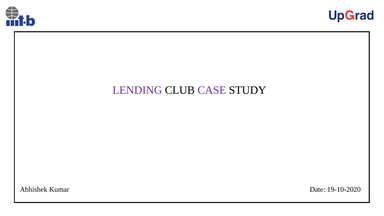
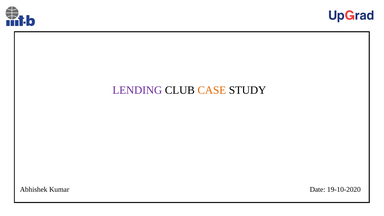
CASE colour: purple -> orange (212, 90)
